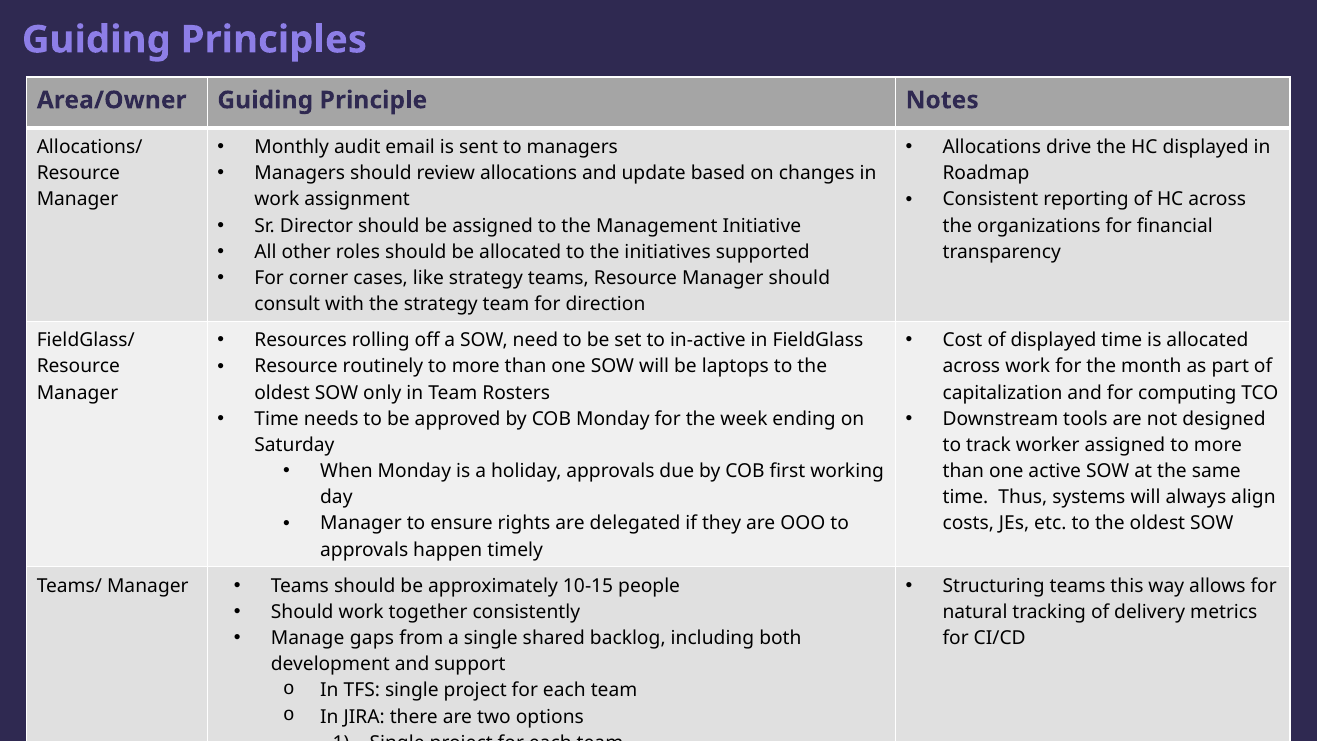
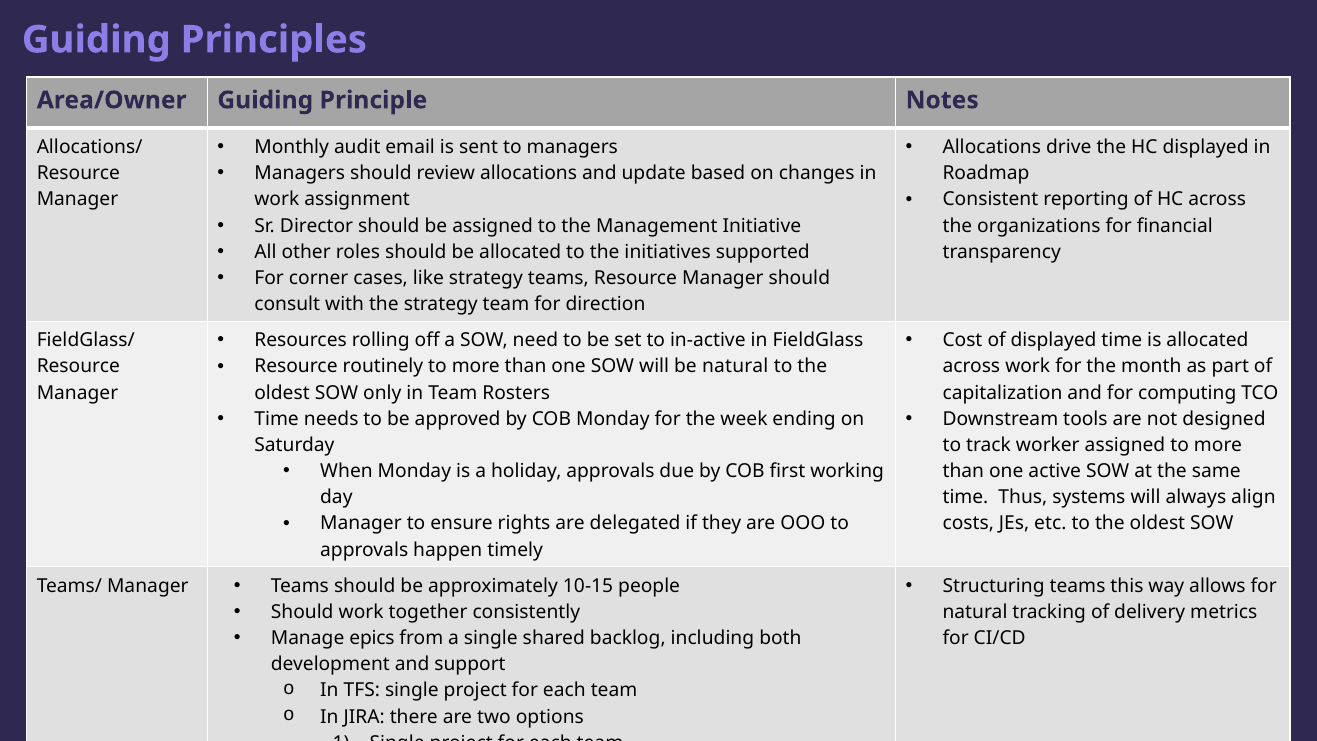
be laptops: laptops -> natural (735, 366)
gaps: gaps -> epics (372, 638)
